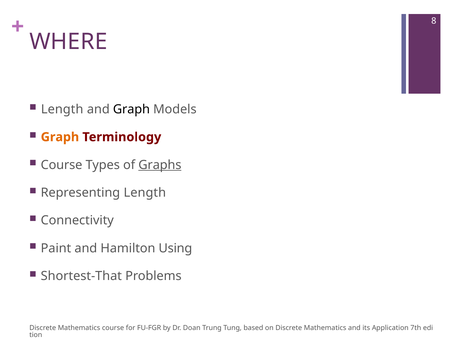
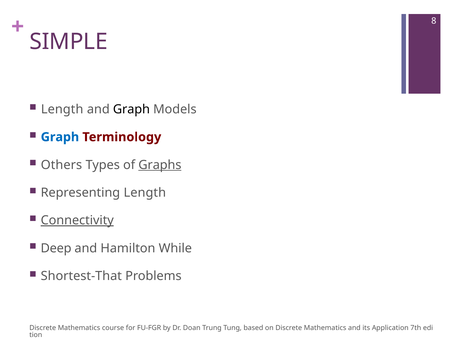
WHERE: WHERE -> SIMPLE (69, 42)
Graph colour: orange -> blue (60, 137)
Course: Course -> Others (61, 165)
Connectivity underline: none -> present (77, 221)
Paint: Paint -> Deep (56, 248)
Using: Using -> While (175, 248)
